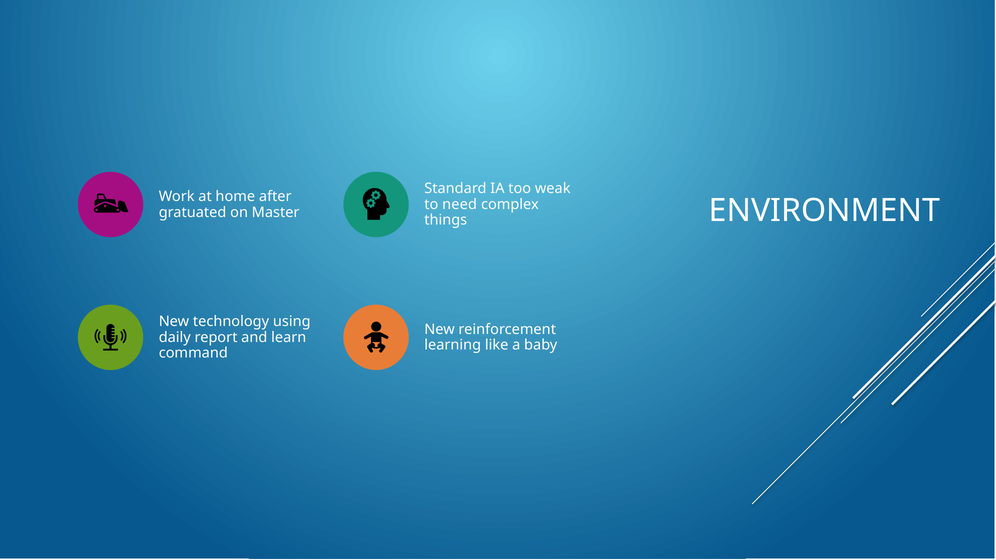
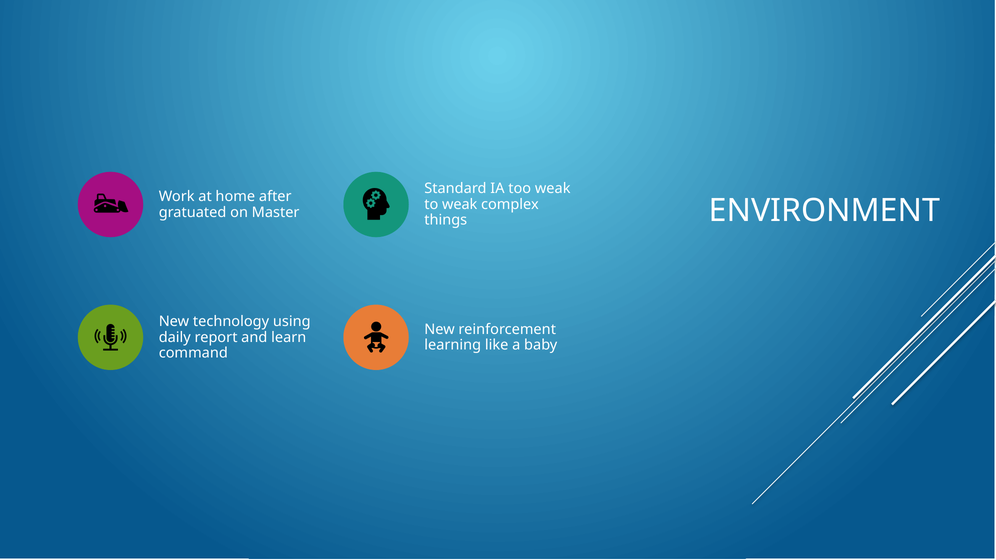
to need: need -> weak (460, 204)
